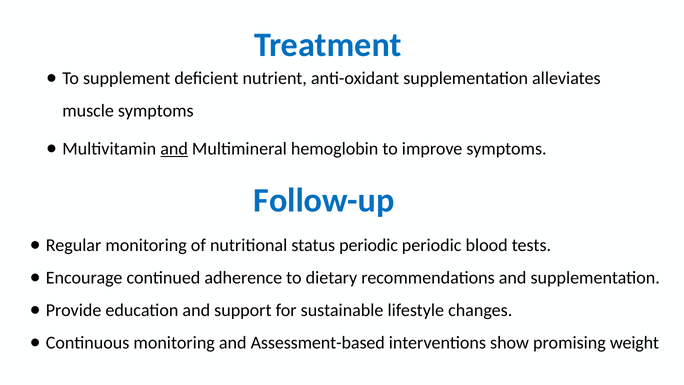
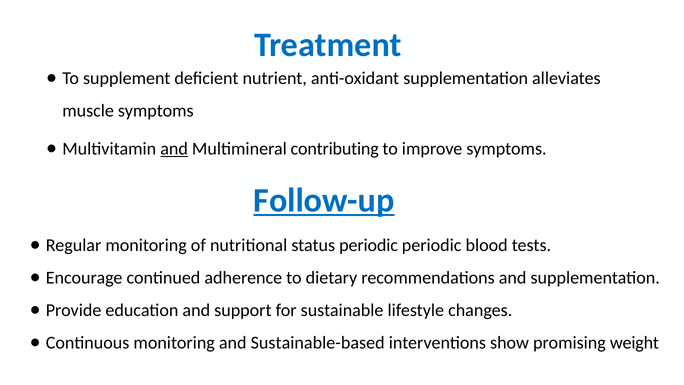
hemoglobin: hemoglobin -> contributing (335, 149)
Follow-up underline: none -> present (324, 200)
Assessment-based: Assessment-based -> Sustainable-based (318, 342)
